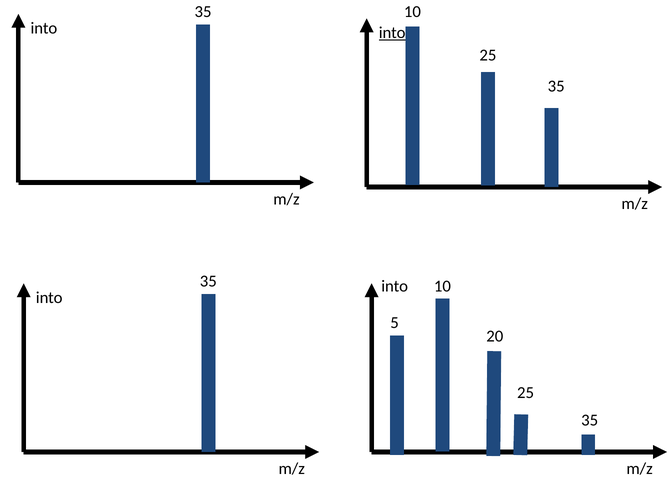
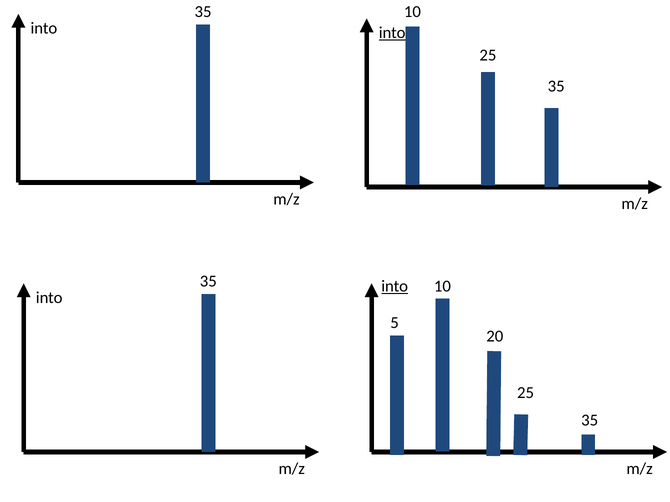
into underline: none -> present (395, 286)
